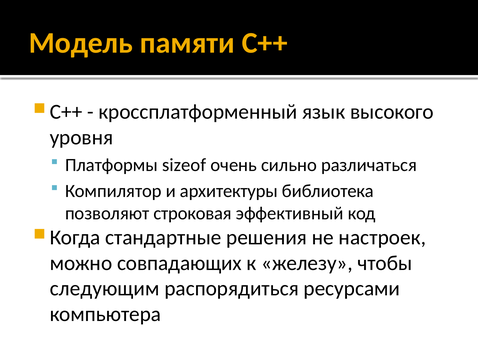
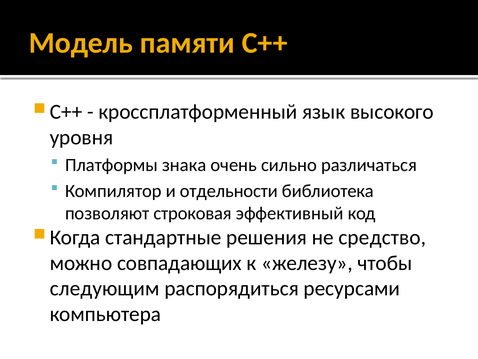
sizeof: sizeof -> знака (184, 165)
архитектуры: архитектуры -> отдельности (229, 191)
настроек: настроек -> средство (382, 237)
